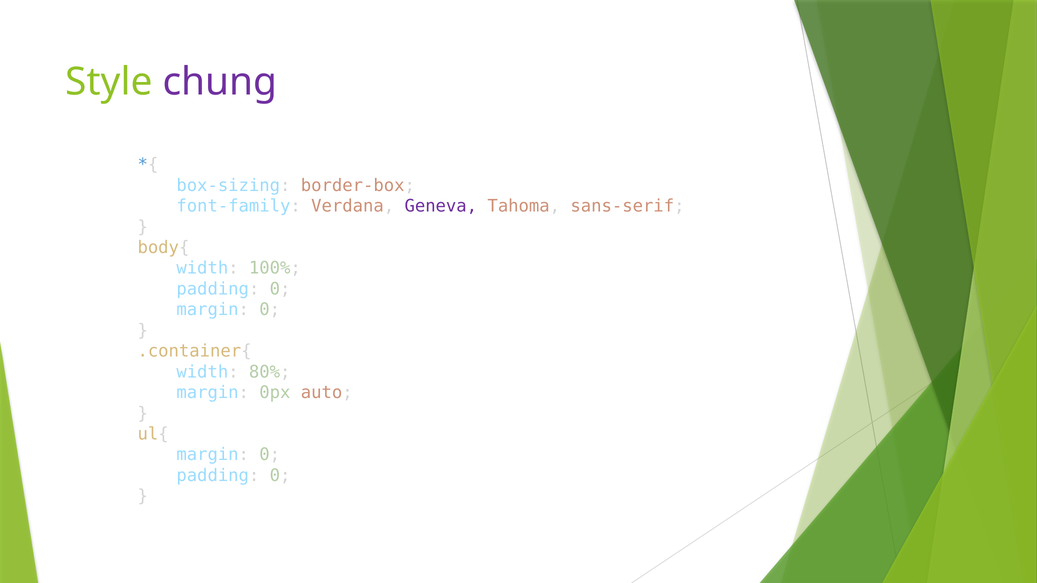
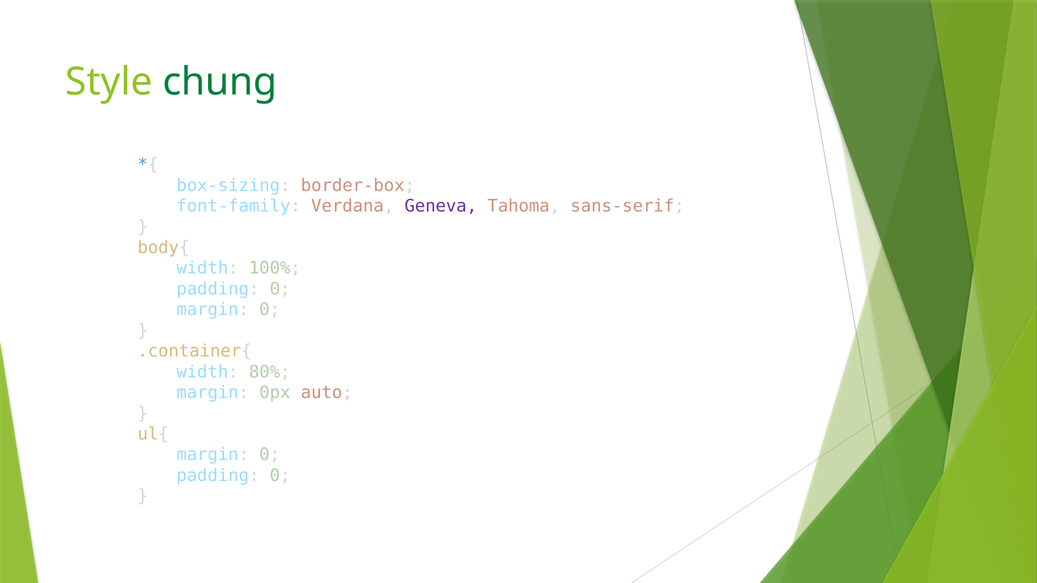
chung colour: purple -> green (220, 82)
